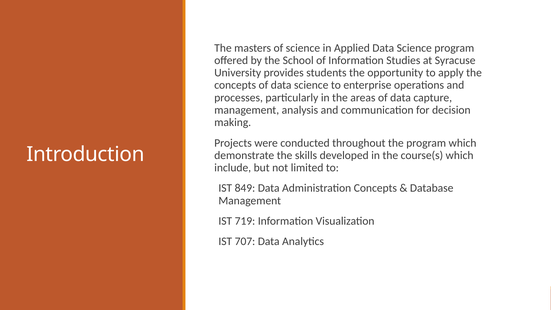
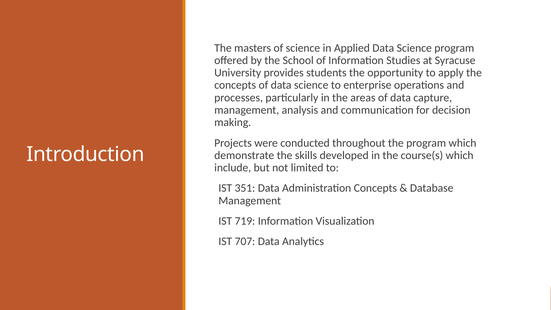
849: 849 -> 351 (245, 188)
